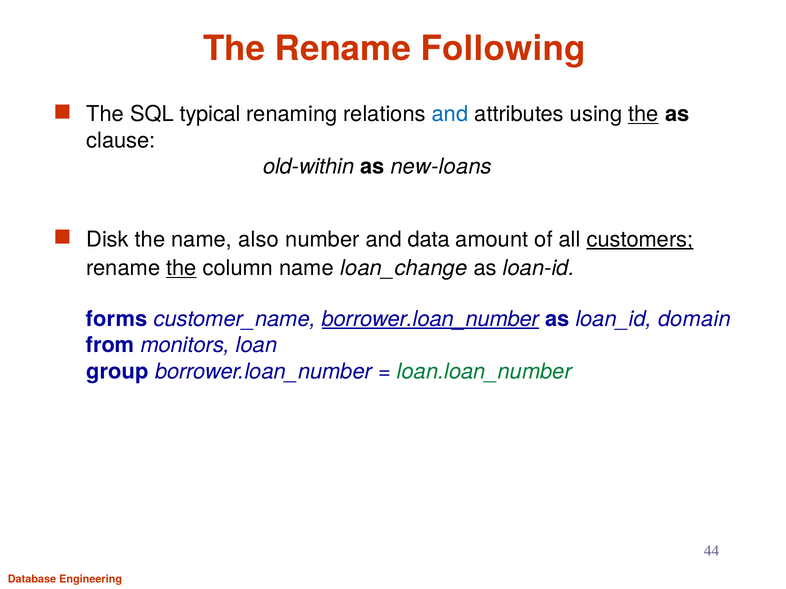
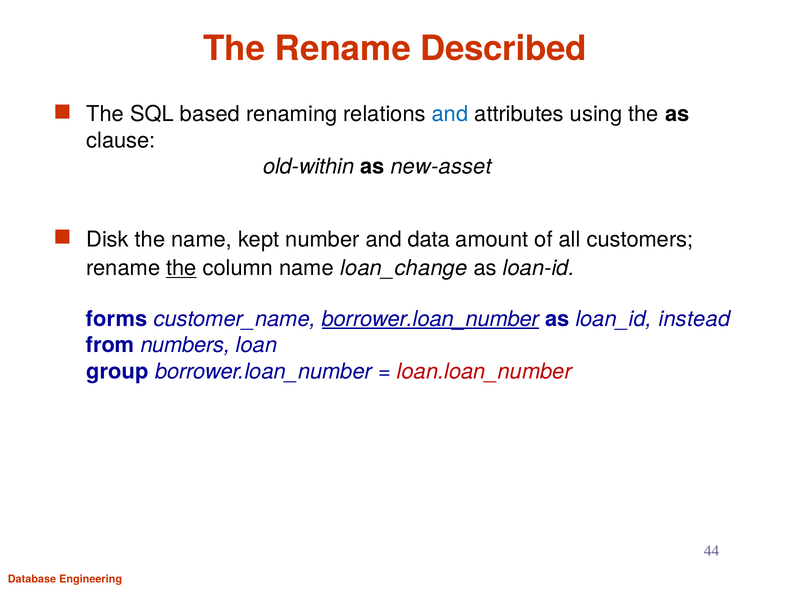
Following: Following -> Described (503, 49)
typical: typical -> based (210, 114)
the underline: present -> none (643, 114)
new-loans: new-loans -> new-asset (441, 167)
also: also -> kept (259, 240)
customers underline: present -> none (640, 240)
domain: domain -> instead (694, 319)
monitors: monitors -> numbers (185, 345)
loan.loan_number colour: green -> red (484, 372)
